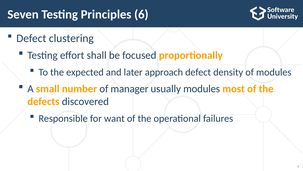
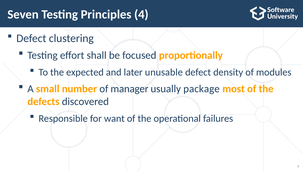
6: 6 -> 4 (141, 14)
approach: approach -> unusable (164, 72)
usually modules: modules -> package (202, 88)
